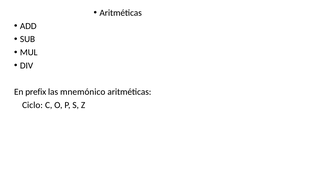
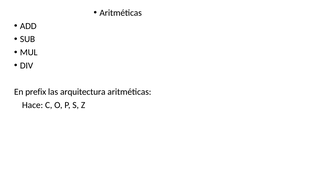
mnemónico: mnemónico -> arquitectura (83, 92)
Ciclo: Ciclo -> Hace (33, 105)
